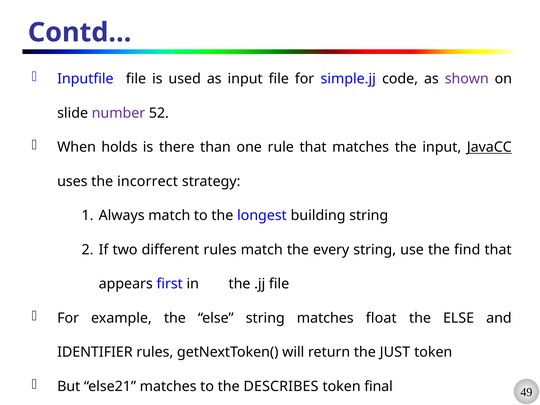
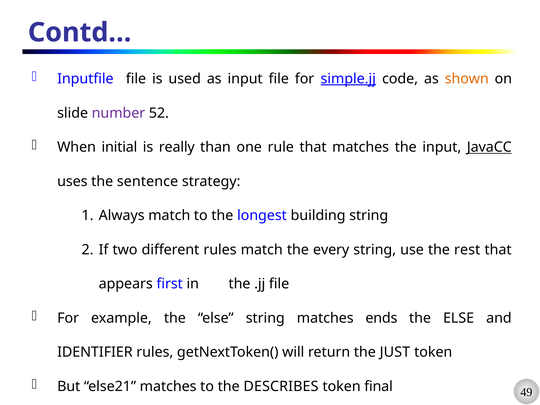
simple.jj underline: none -> present (348, 79)
shown colour: purple -> orange (467, 79)
holds: holds -> initial (119, 147)
there: there -> really (177, 147)
incorrect: incorrect -> sentence (148, 181)
find: find -> rest (467, 250)
float: float -> ends (381, 318)
